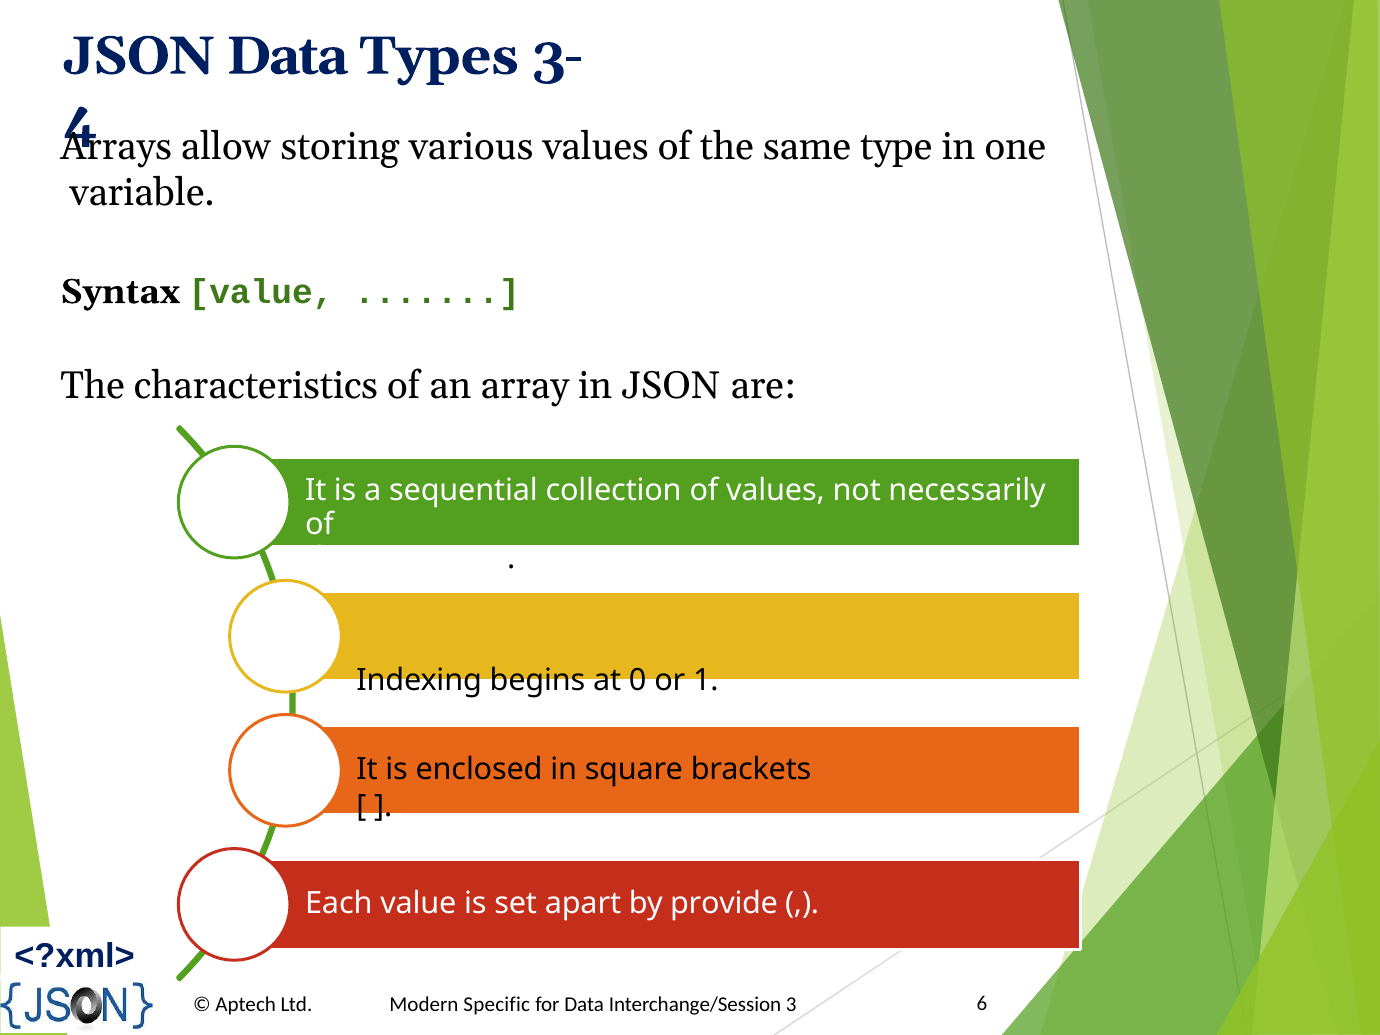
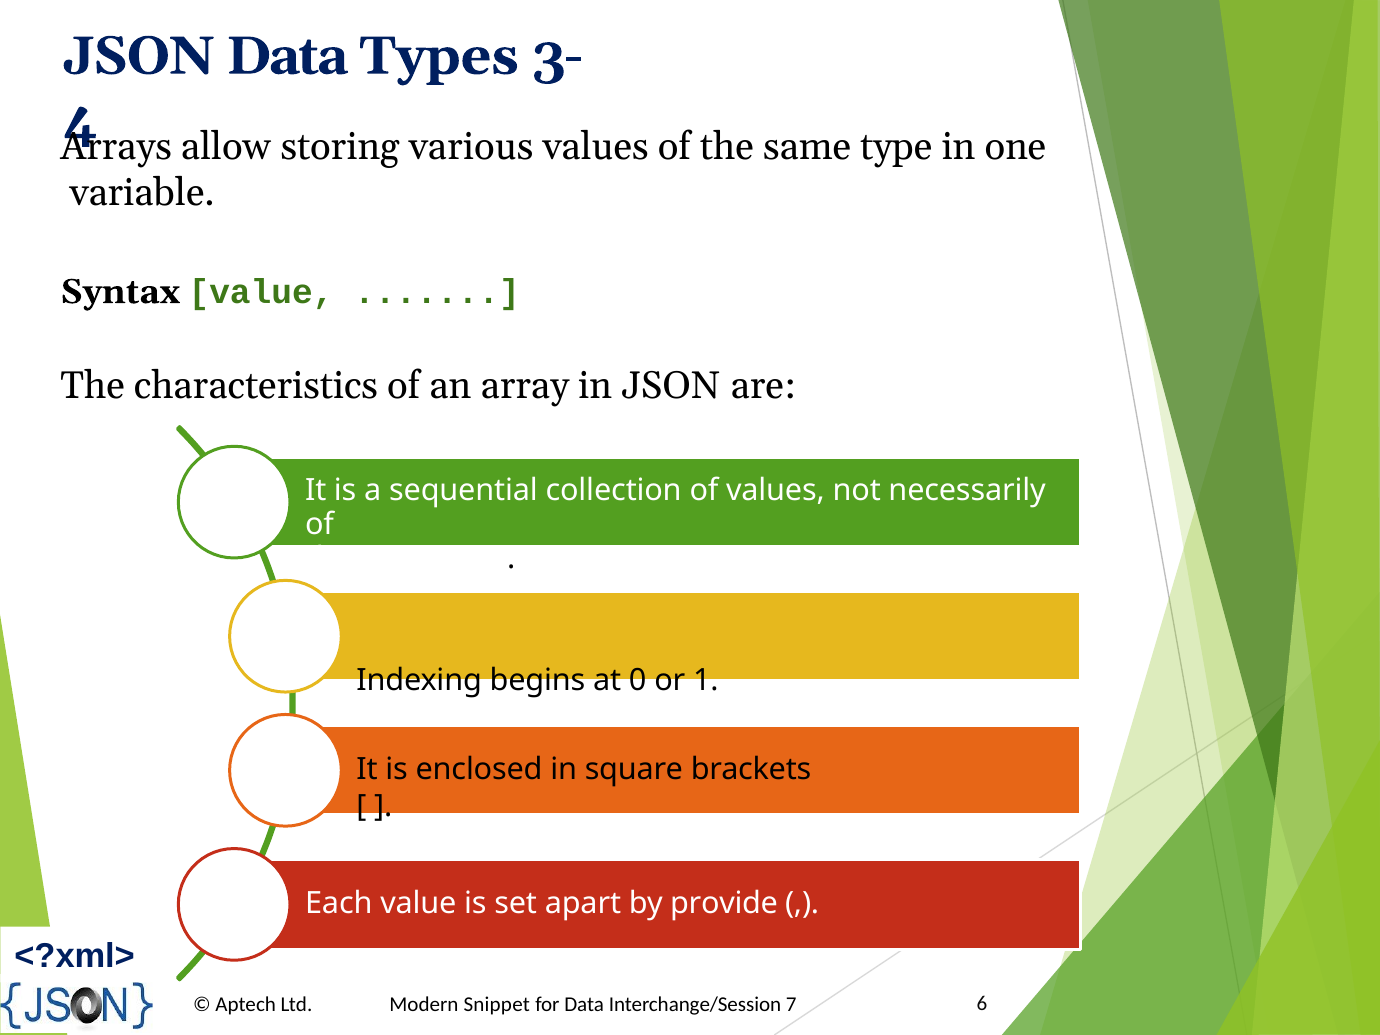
Specific: Specific -> Snippet (497, 1005)
3: 3 -> 7 (791, 1005)
